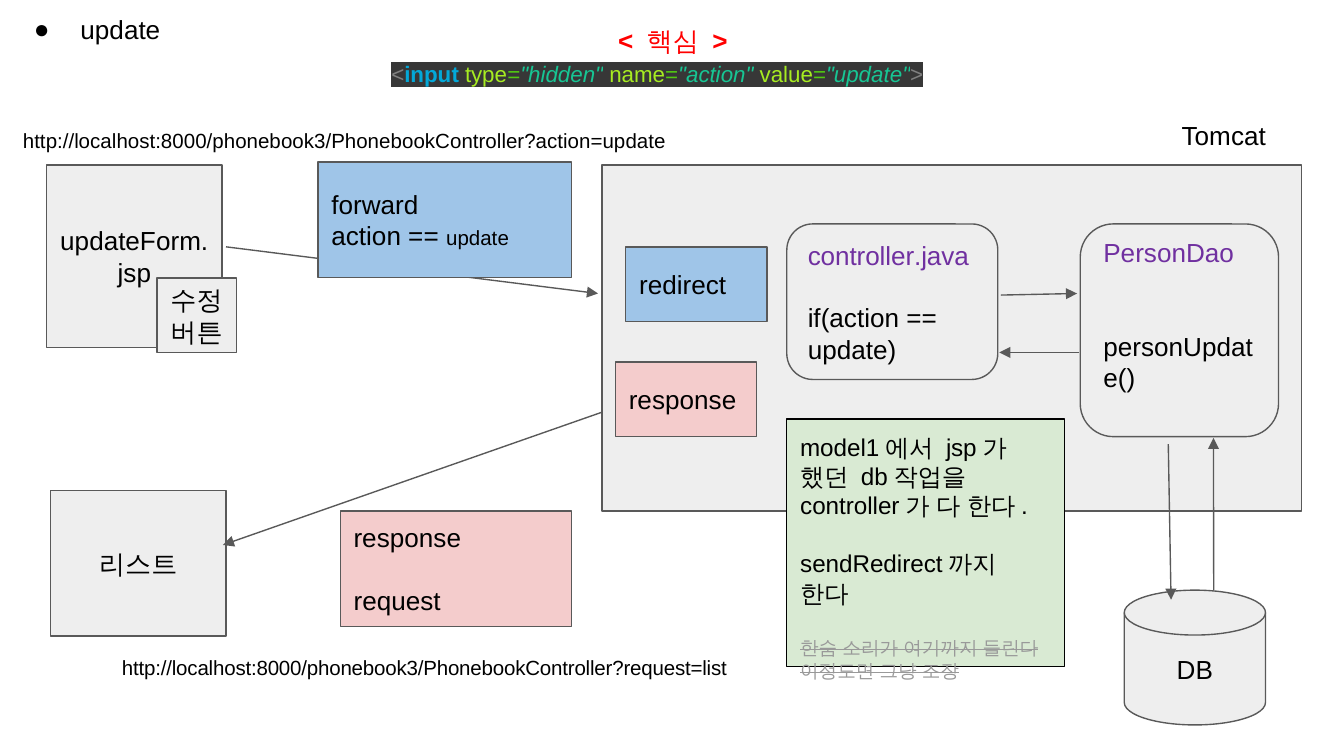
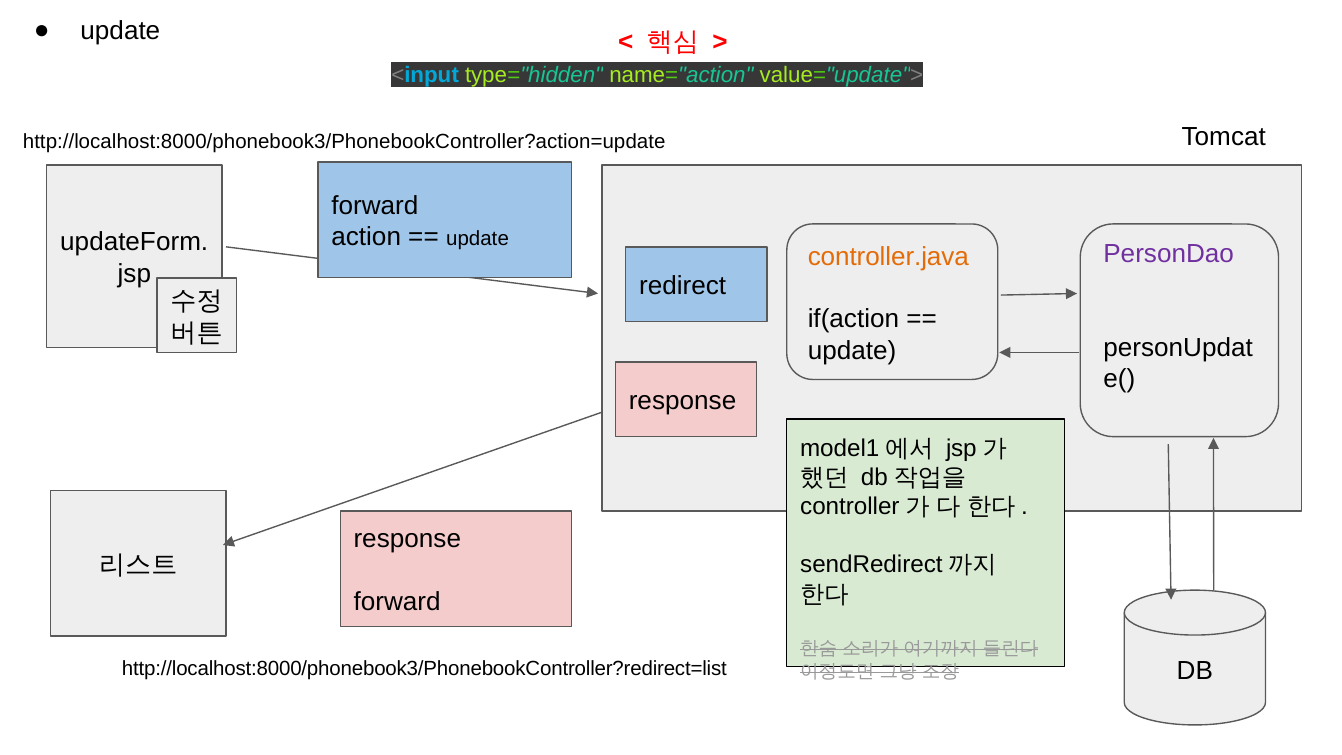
controller.java colour: purple -> orange (888, 256)
request: request -> forward (397, 602)
http://localhost:8000/phonebook3/PhonebookController?request=list: http://localhost:8000/phonebook3/PhonebookController?request=list -> http://localhost:8000/phonebook3/PhonebookController?redirect=list (424, 669)
